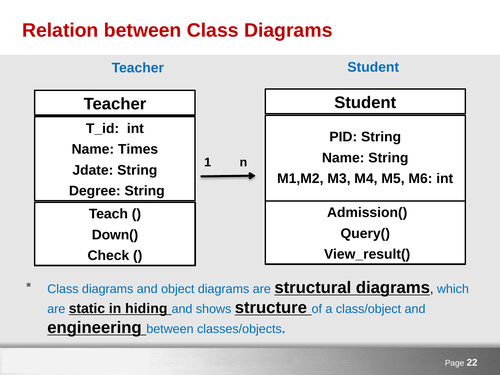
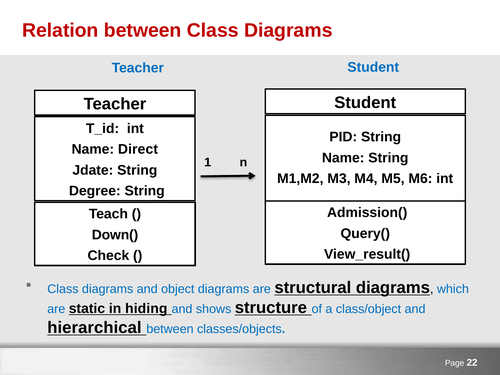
Times: Times -> Direct (138, 149)
engineering: engineering -> hierarchical (94, 328)
